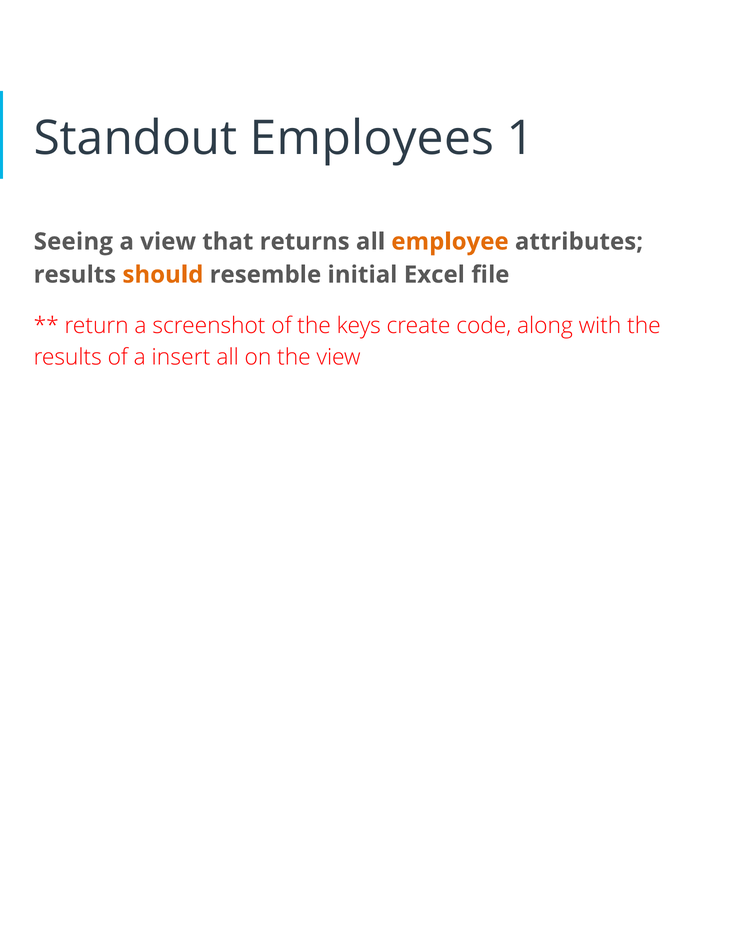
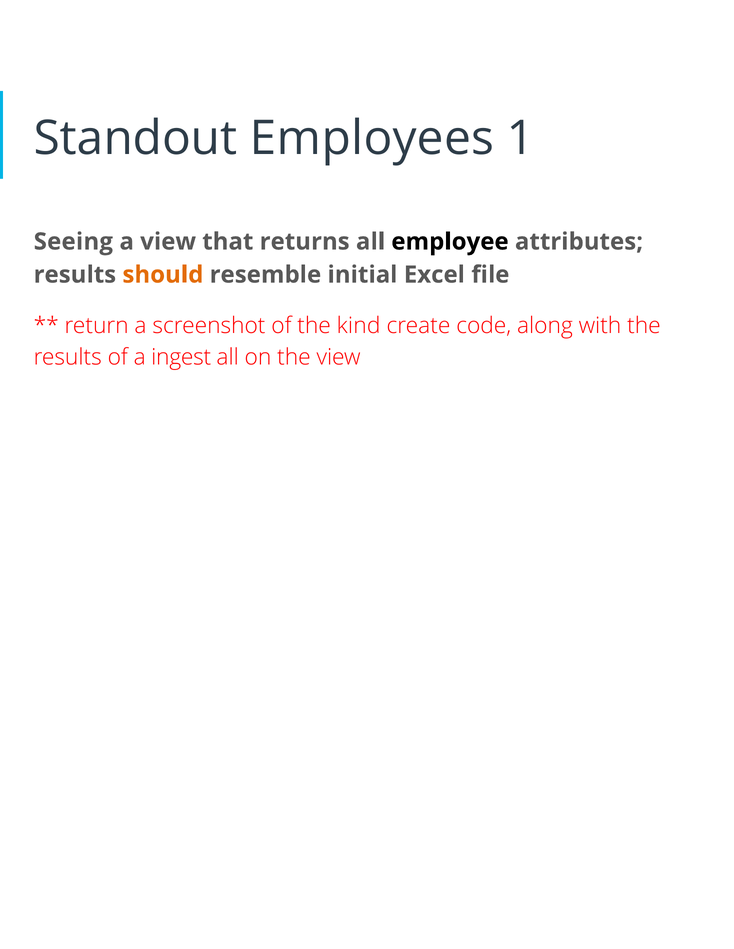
employee colour: orange -> black (450, 242)
keys: keys -> kind (359, 326)
insert: insert -> ingest (181, 358)
